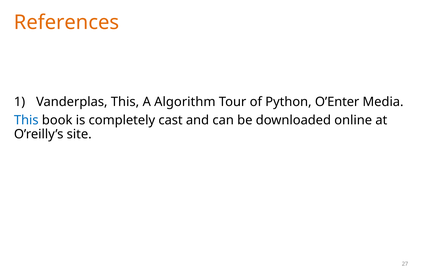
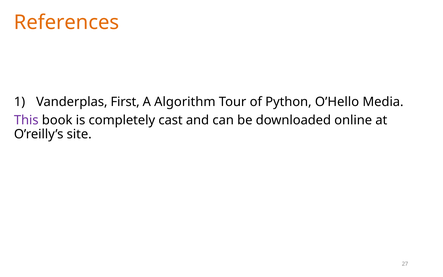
Vanderplas This: This -> First (125, 102)
O’Enter: O’Enter -> O’Hello (337, 102)
This colour: blue -> purple (26, 120)
